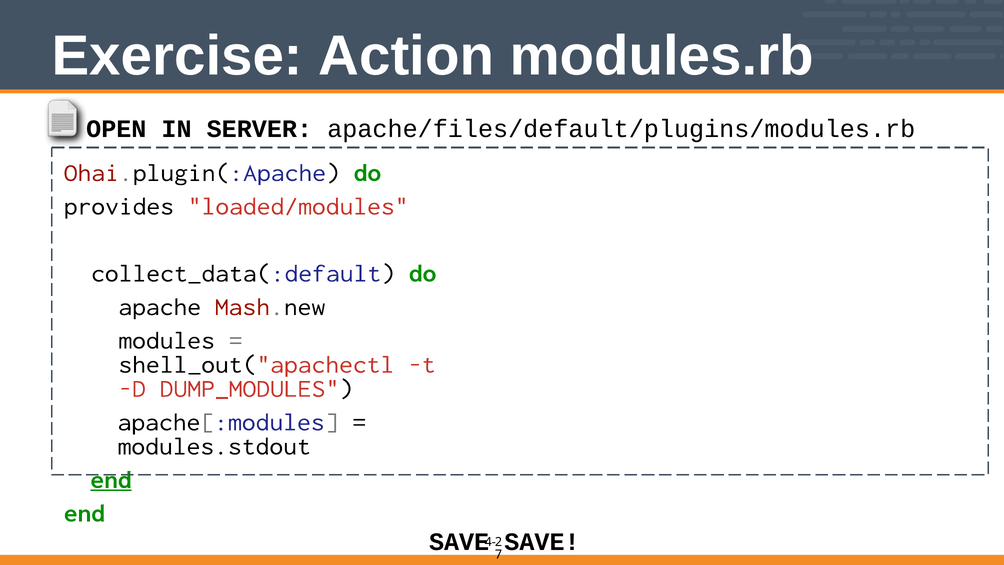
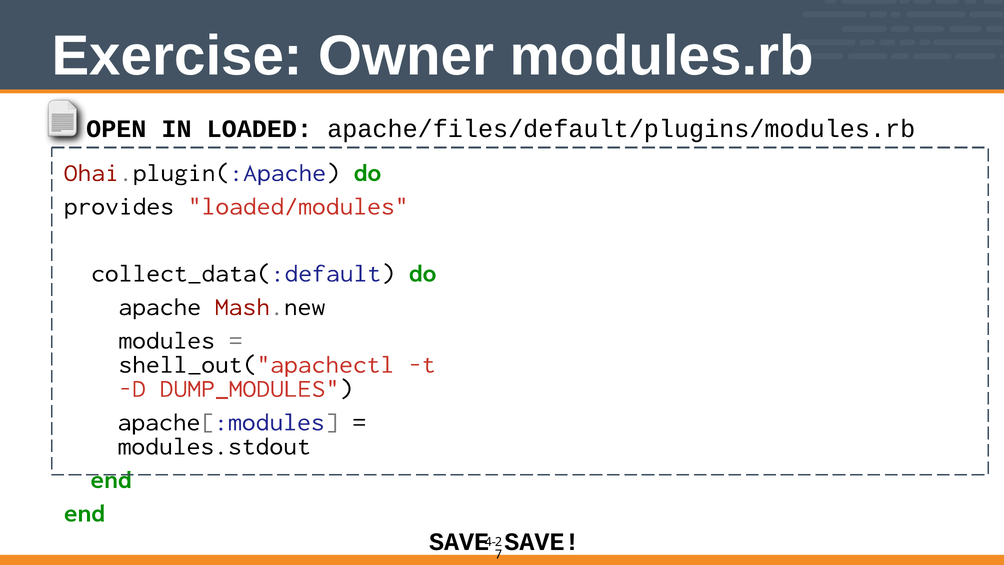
Action: Action -> Owner (406, 56)
SERVER: SERVER -> LOADED (259, 129)
end underline: present -> none (111, 479)
